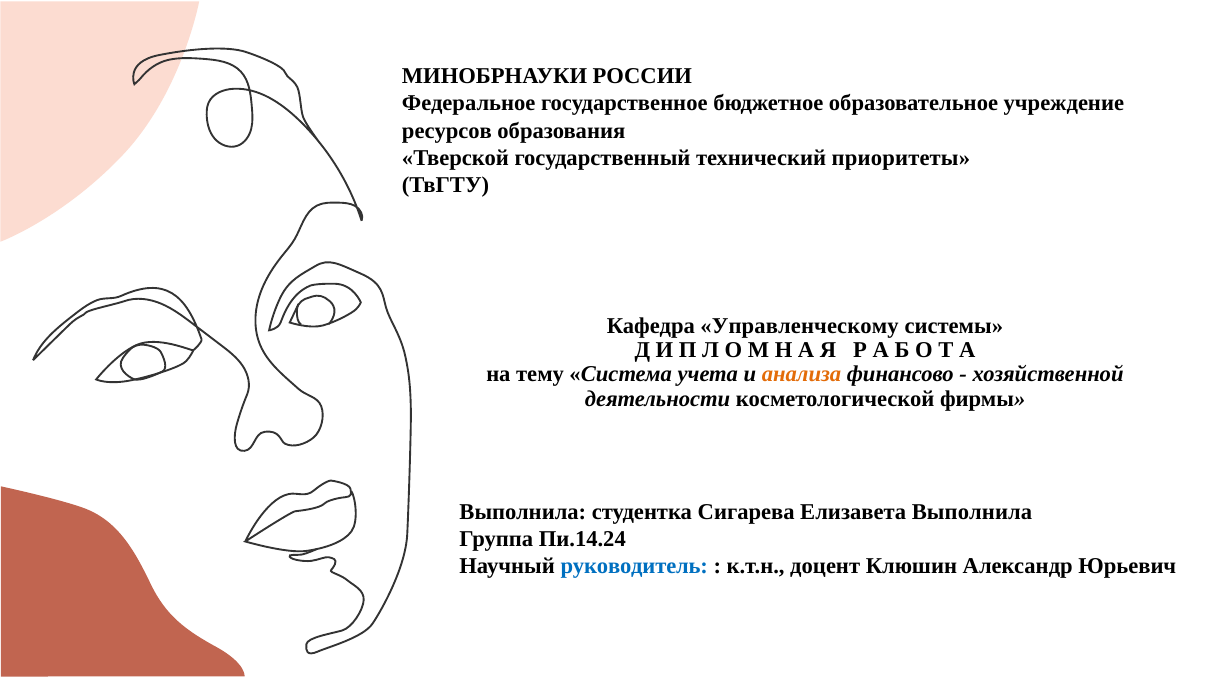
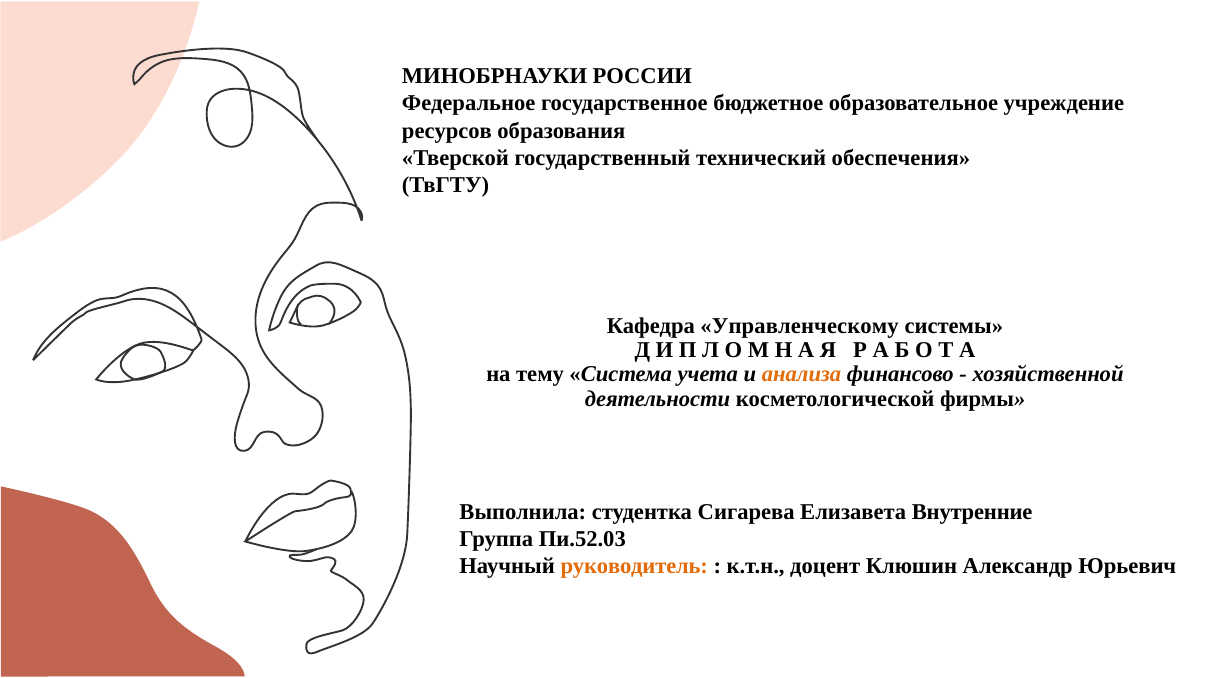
приоритеты: приоритеты -> обеспечения (901, 158)
Елизавета Выполнила: Выполнила -> Внутренние (972, 512)
Пи.14.24: Пи.14.24 -> Пи.52.03 (582, 539)
руководитель colour: blue -> orange (634, 566)
